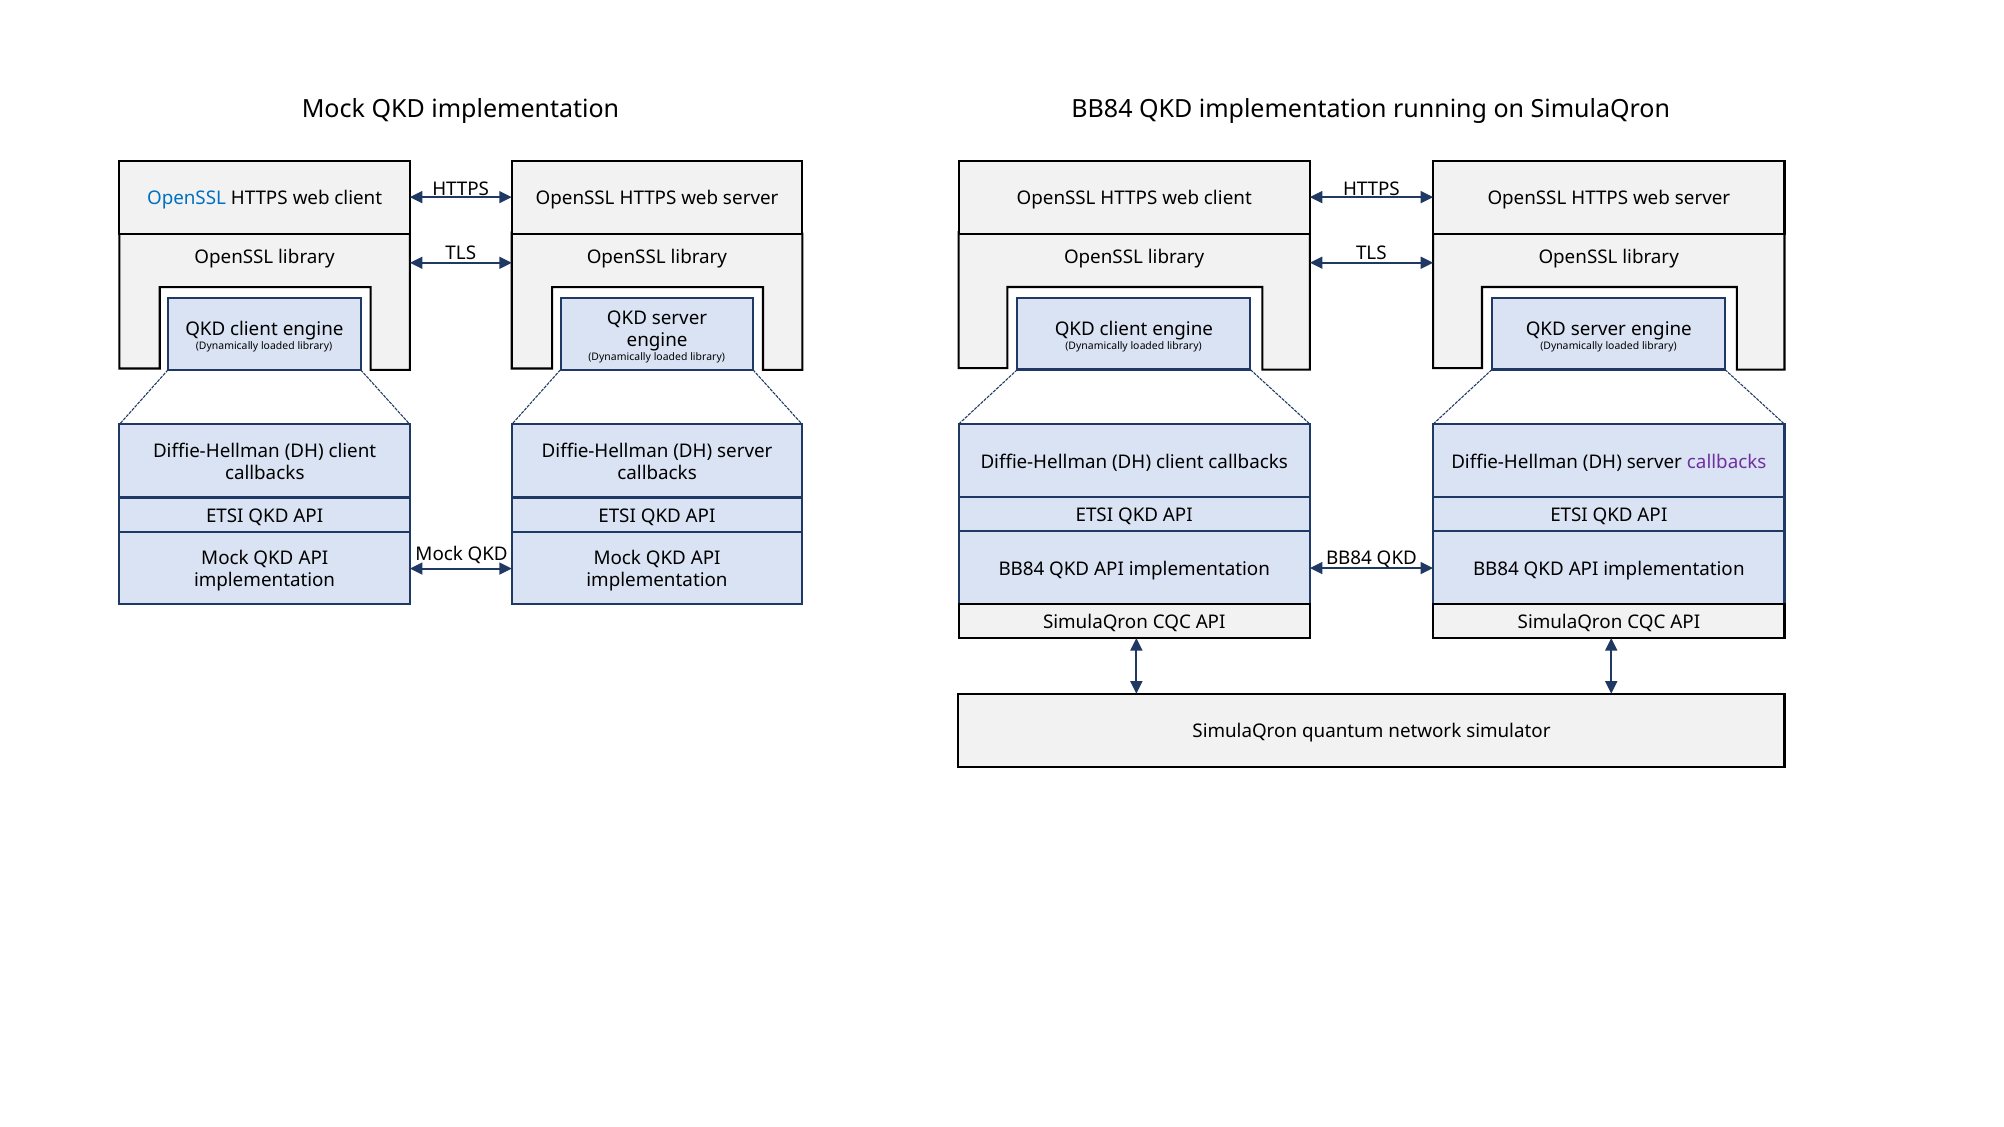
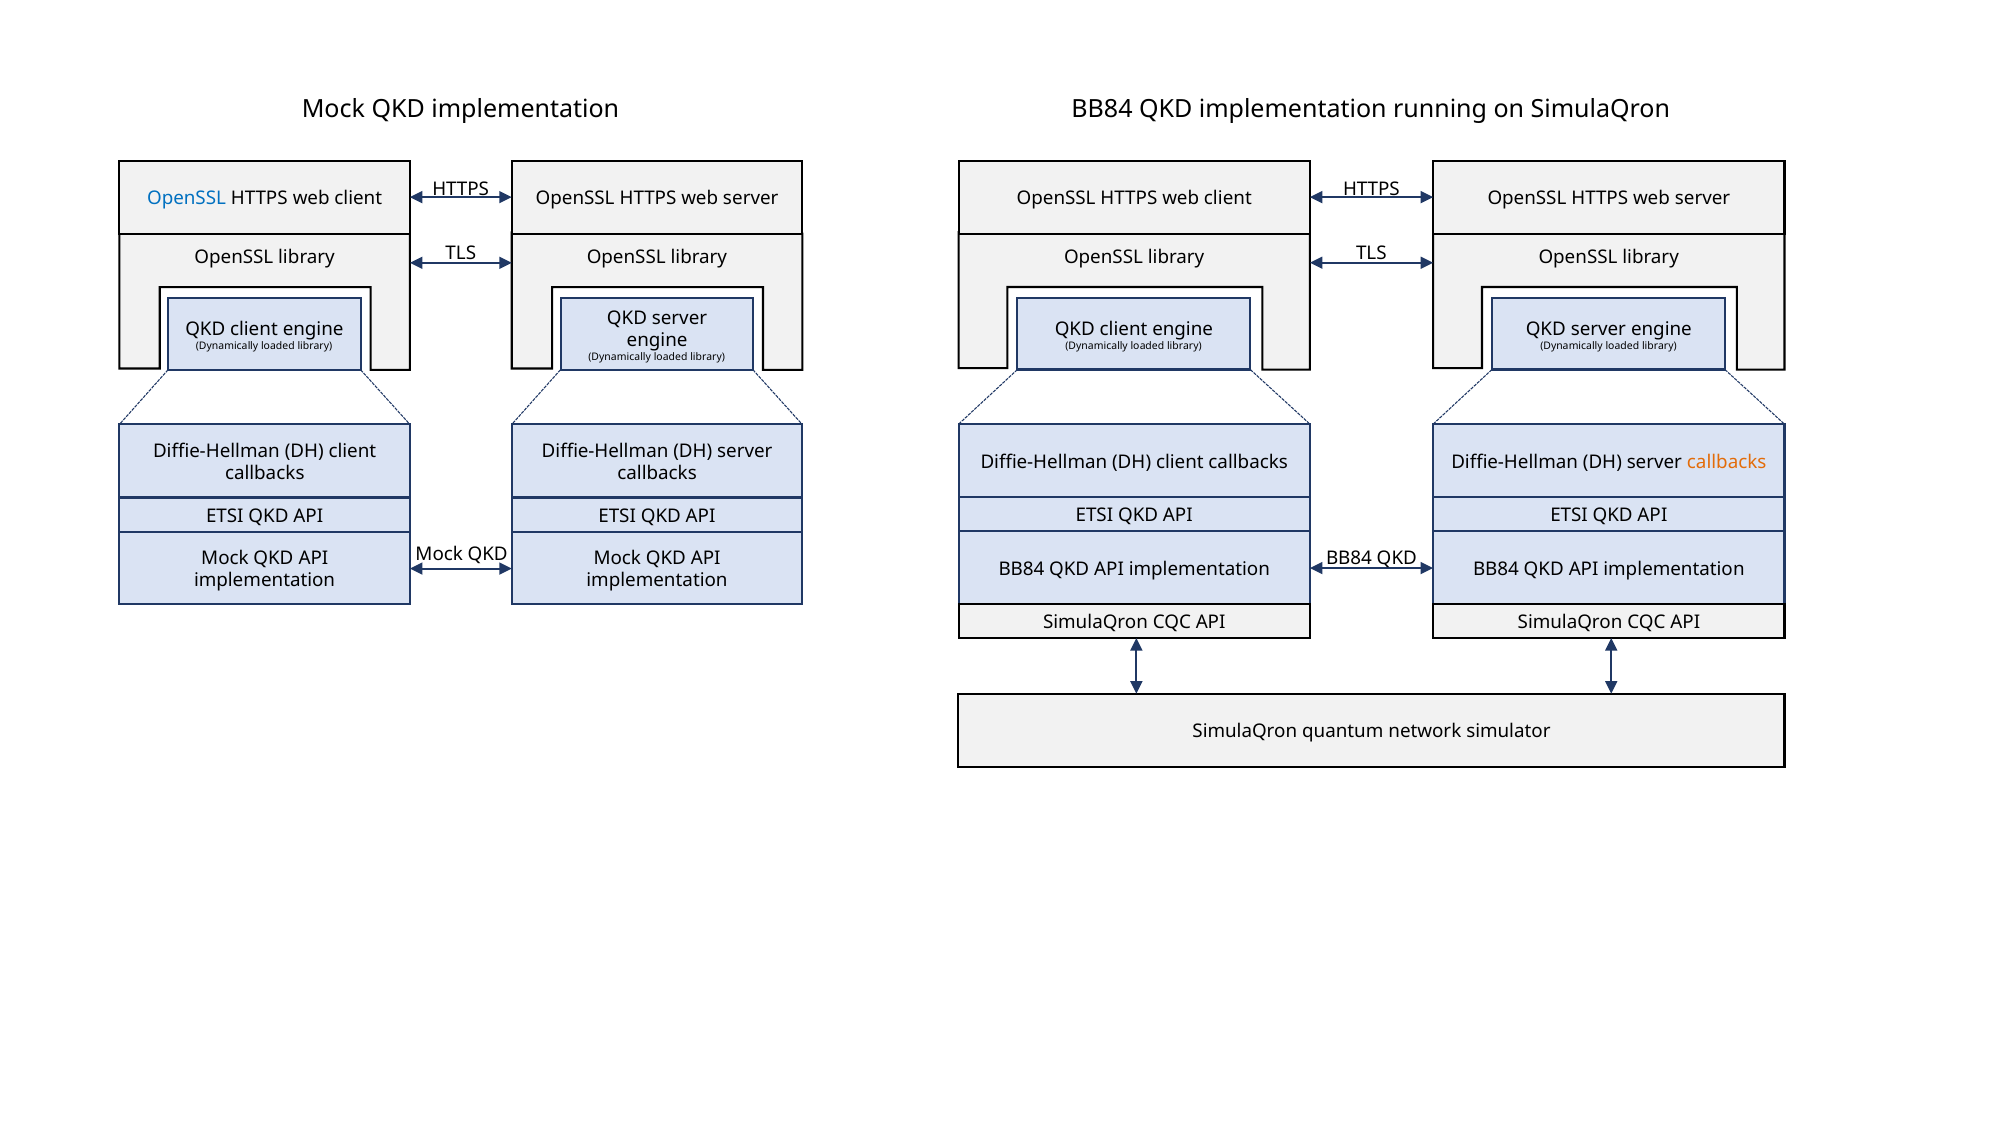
callbacks colour: purple -> orange (1727, 462)
